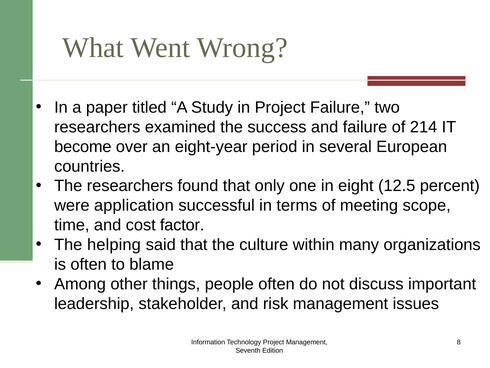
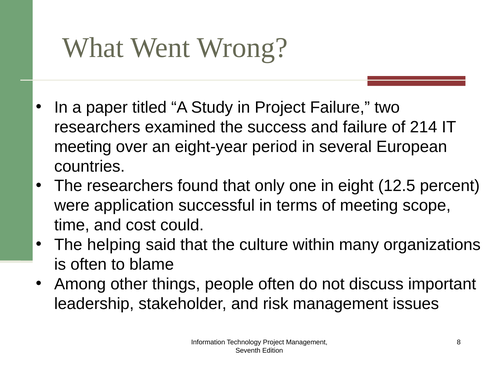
become: become -> meeting (83, 146)
factor: factor -> could (182, 225)
